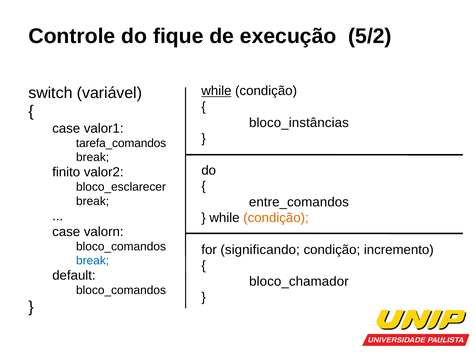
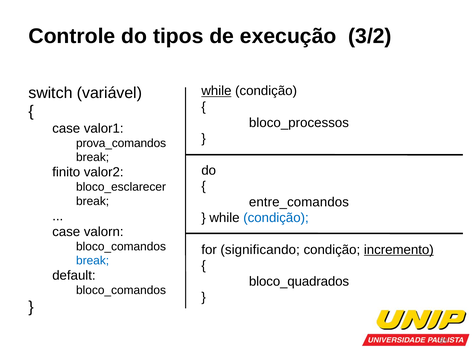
fique: fique -> tipos (178, 36)
5/2: 5/2 -> 3/2 (370, 36)
bloco_instâncias: bloco_instâncias -> bloco_processos (299, 123)
tarefa_comandos: tarefa_comandos -> prova_comandos (121, 143)
condição colour: orange -> blue (276, 218)
incremento underline: none -> present (399, 250)
bloco_chamador: bloco_chamador -> bloco_quadrados (299, 281)
